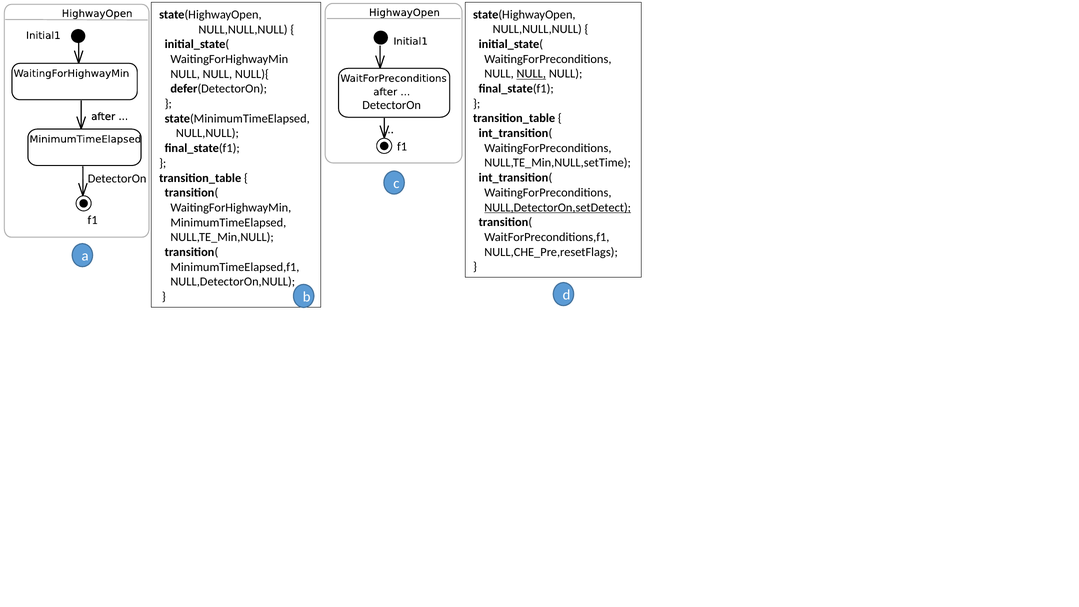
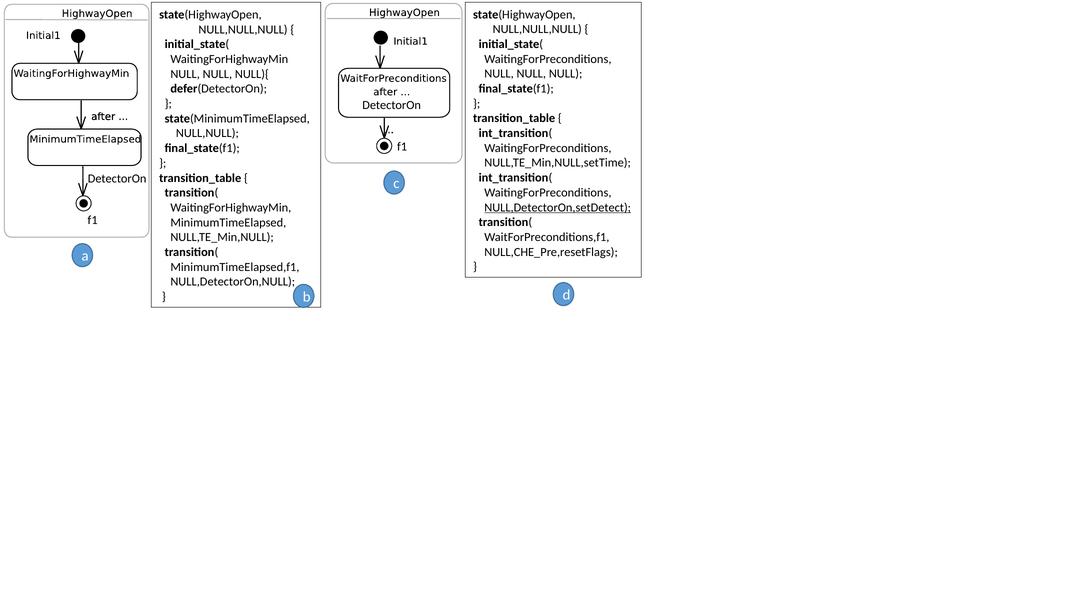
NULL underline: present -> none (531, 74)
